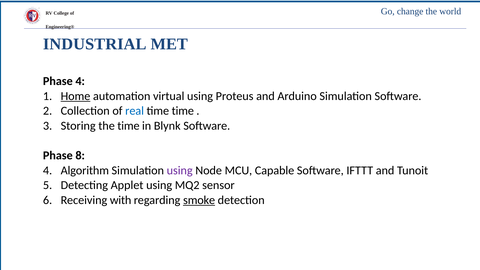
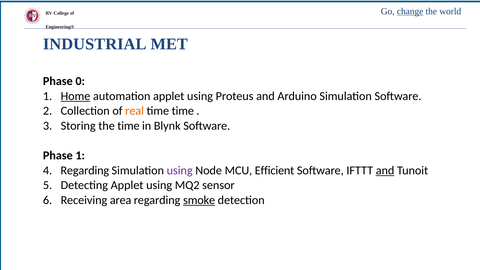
change underline: none -> present (410, 11)
Phase 4: 4 -> 0 (80, 81)
automation virtual: virtual -> applet (169, 96)
real colour: blue -> orange (135, 111)
Phase 8: 8 -> 1 (80, 155)
Algorithm: Algorithm -> Regarding (85, 170)
Capable: Capable -> Efficient (275, 170)
and underline: none -> present (385, 170)
with: with -> area (121, 200)
